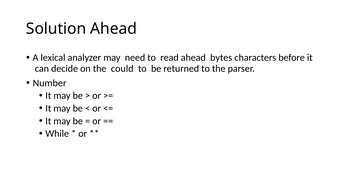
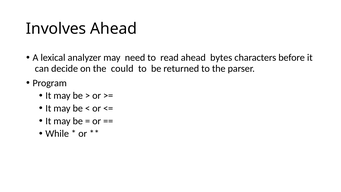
Solution: Solution -> Involves (56, 29)
Number: Number -> Program (50, 83)
